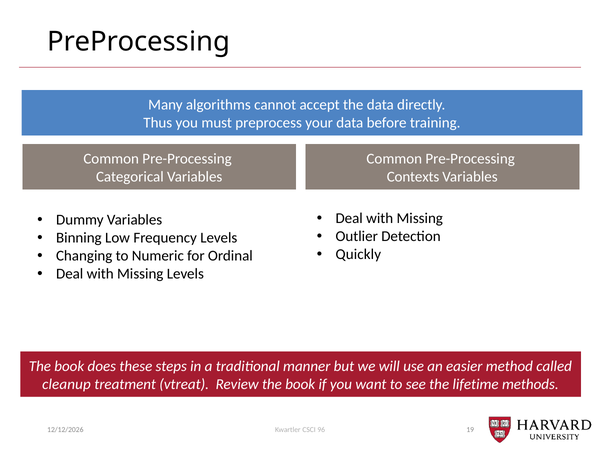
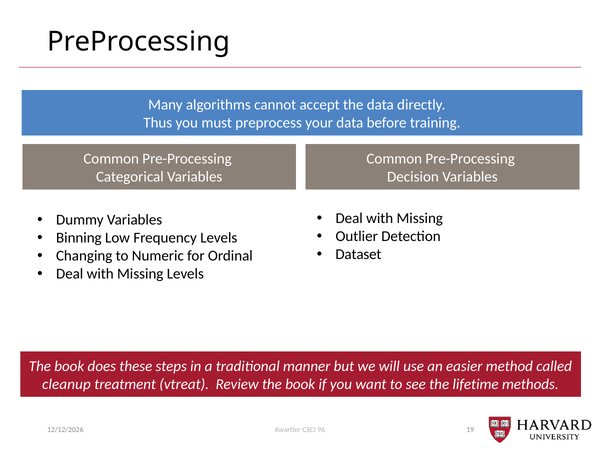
Contexts: Contexts -> Decision (413, 177)
Quickly: Quickly -> Dataset (358, 254)
